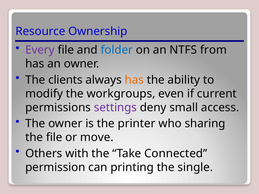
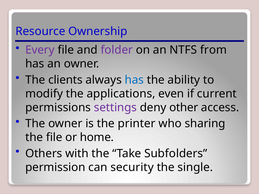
folder colour: blue -> purple (117, 50)
has colour: orange -> blue (134, 80)
workgroups: workgroups -> applications (121, 94)
small: small -> other (184, 108)
move: move -> home (97, 138)
Connected: Connected -> Subfolders (176, 154)
printing: printing -> security (132, 167)
